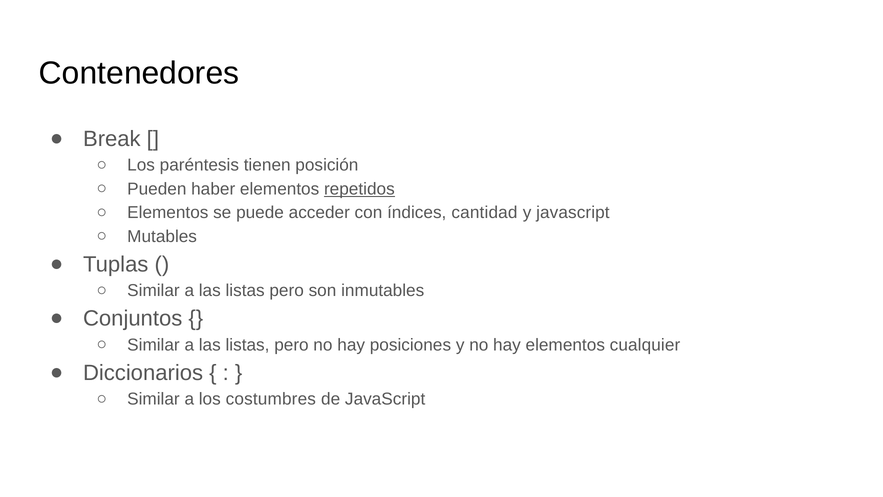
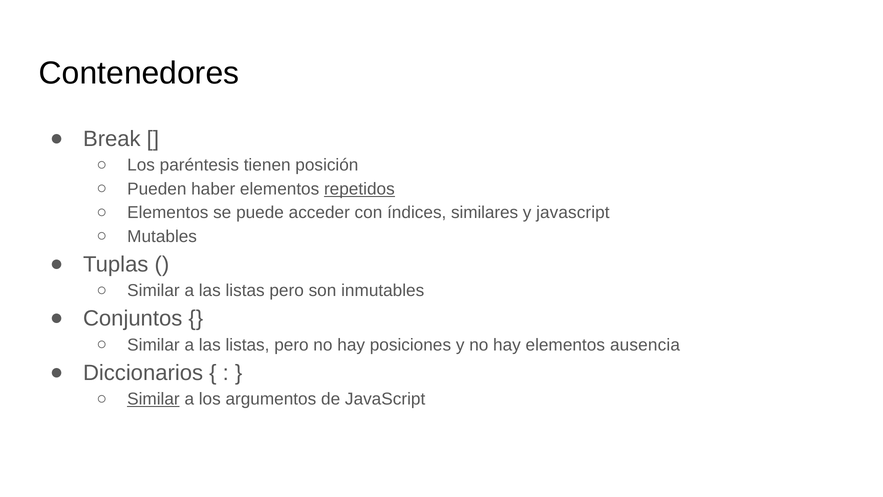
cantidad: cantidad -> similares (485, 213)
cualquier: cualquier -> ausencia (645, 345)
Similar underline: none -> present (153, 399)
costumbres: costumbres -> argumentos (271, 399)
